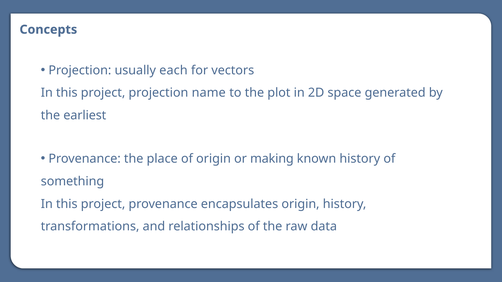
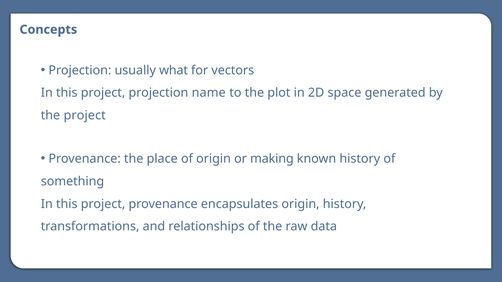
each: each -> what (174, 70)
the earliest: earliest -> project (85, 116)
